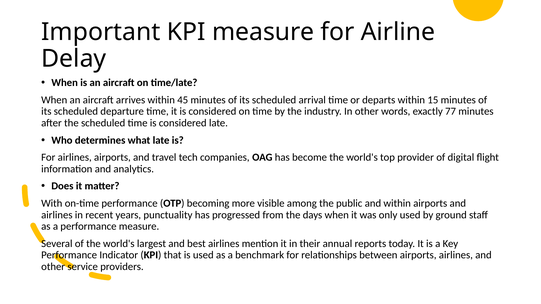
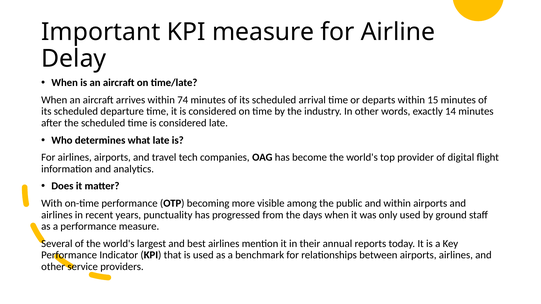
45: 45 -> 74 (183, 100)
77: 77 -> 14 (451, 112)
